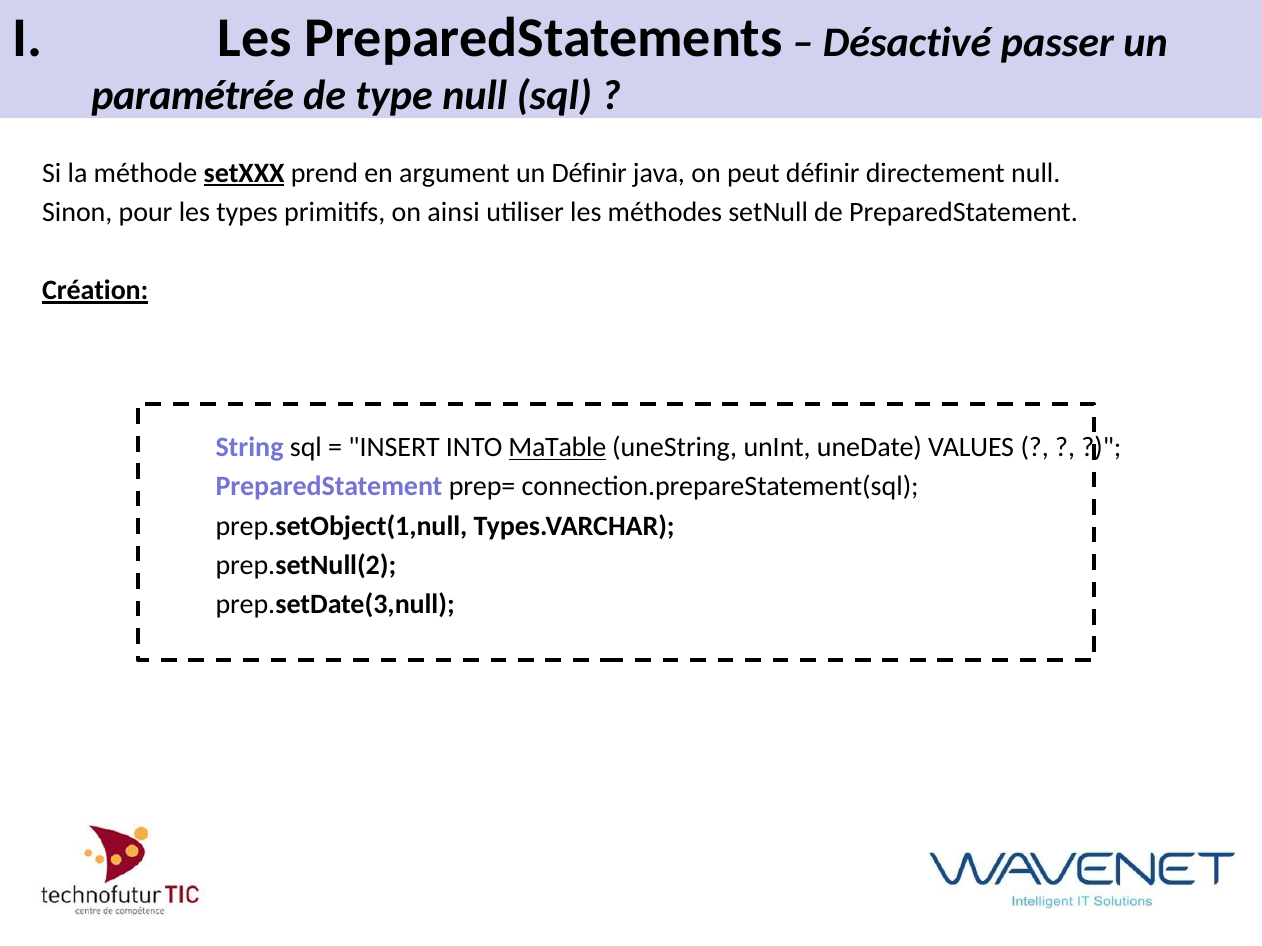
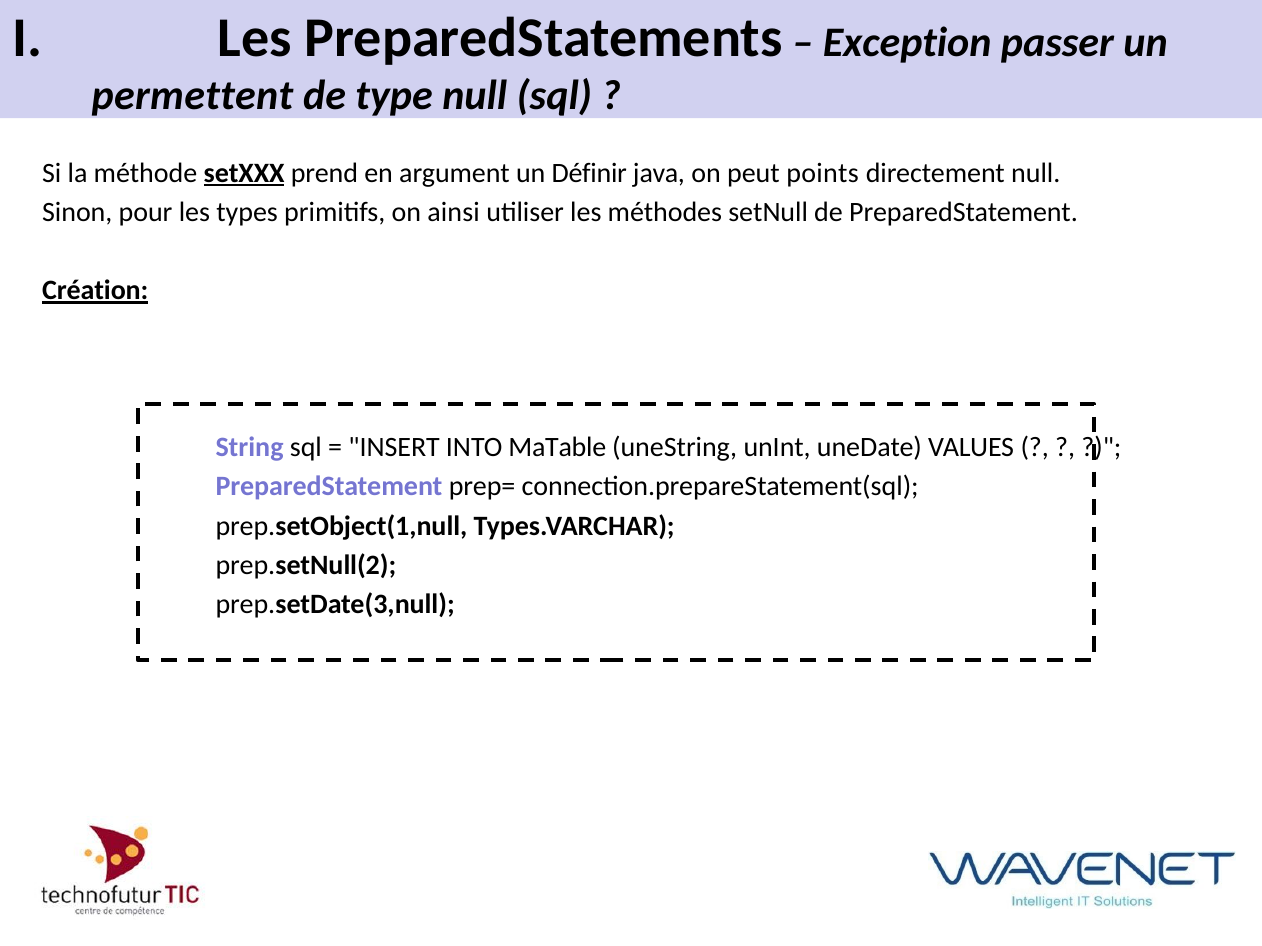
Désactivé: Désactivé -> Exception (907, 42)
paramétrée: paramétrée -> permettent (192, 96)
peut définir: définir -> points (823, 173)
MaTable underline: present -> none (557, 448)
